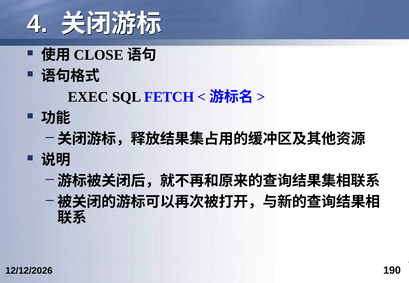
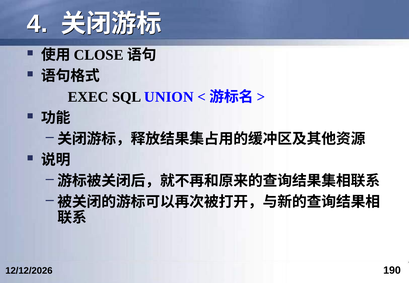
FETCH: FETCH -> UNION (169, 97)
